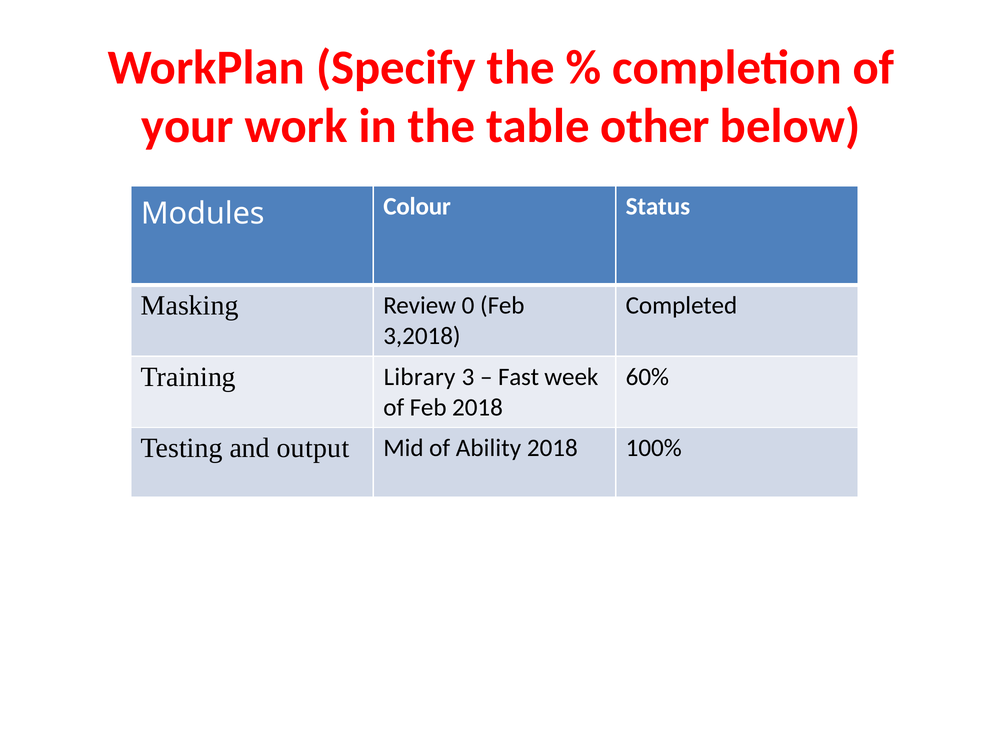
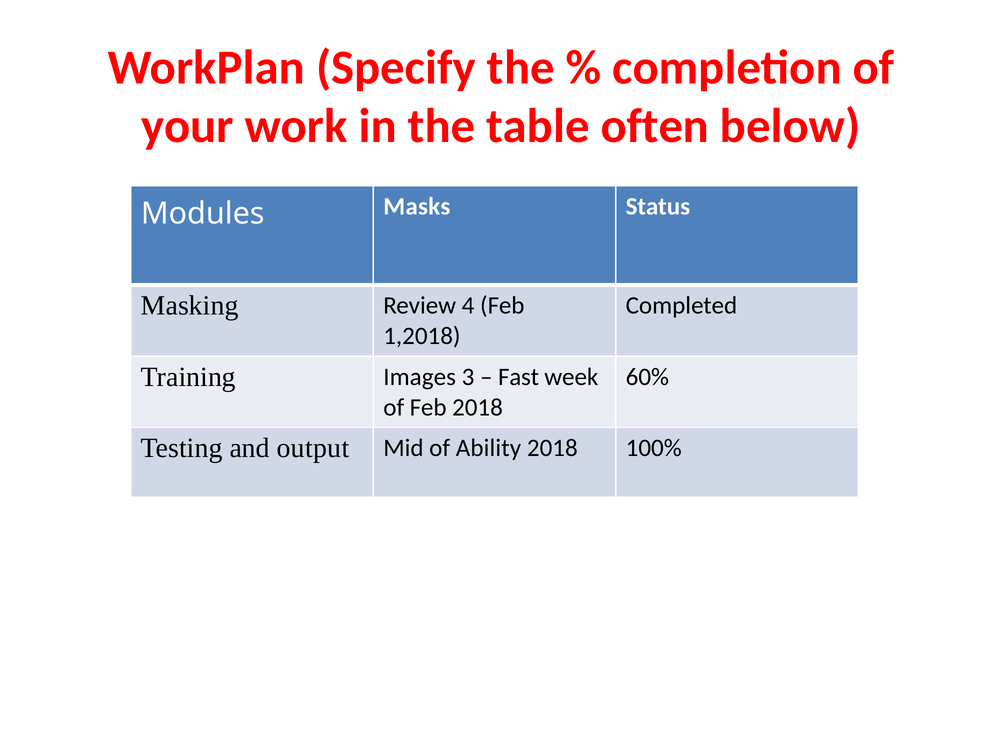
other: other -> often (655, 126)
Colour: Colour -> Masks (417, 206)
0: 0 -> 4 (468, 306)
3,2018: 3,2018 -> 1,2018 (422, 336)
Library: Library -> Images (420, 377)
